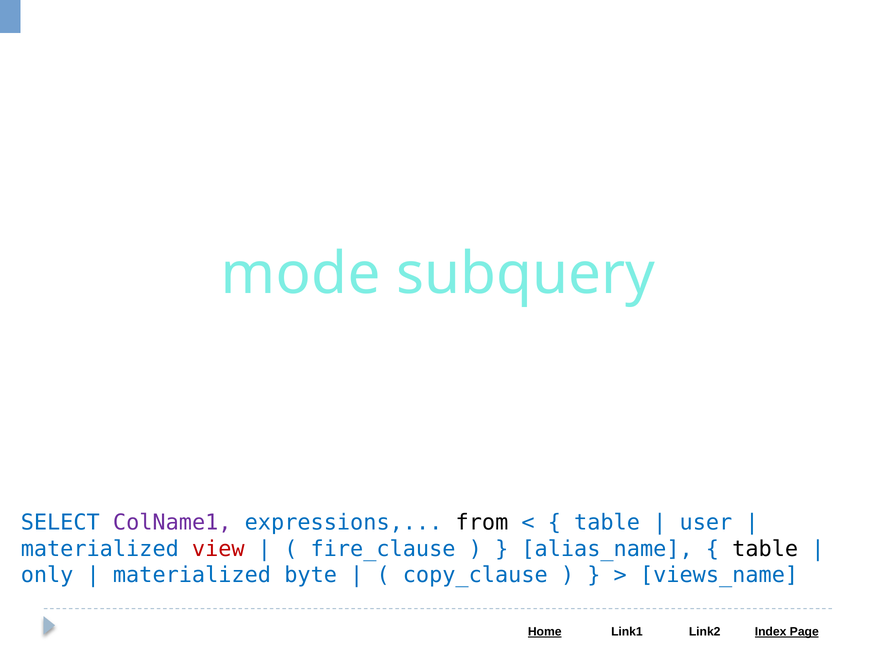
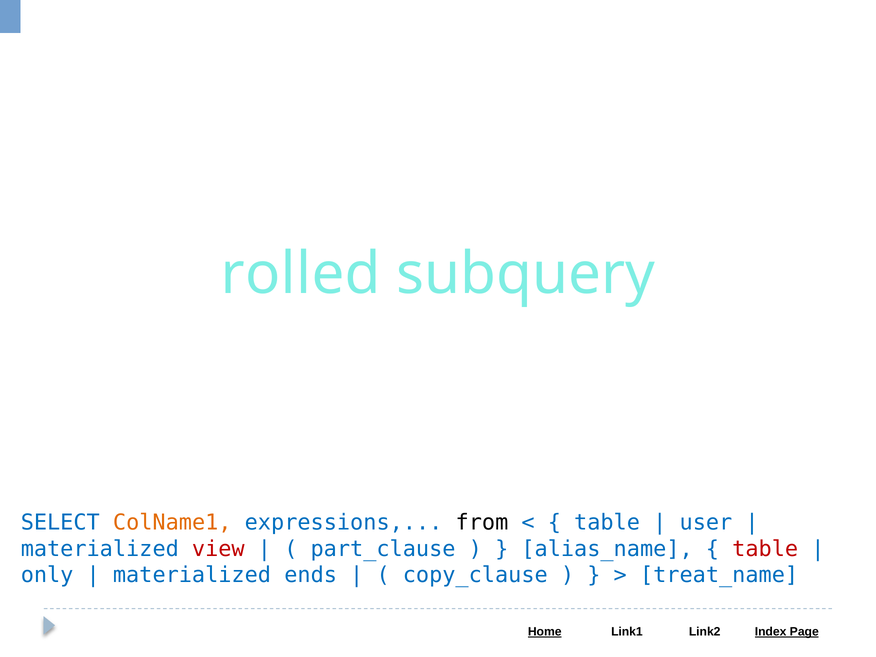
mode: mode -> rolled (301, 274)
ColName1 colour: purple -> orange (172, 523)
fire_clause: fire_clause -> part_clause (383, 549)
table colour: black -> red (765, 549)
byte: byte -> ends (311, 575)
views_name: views_name -> treat_name (719, 575)
